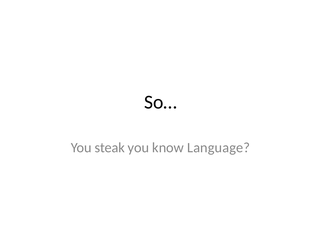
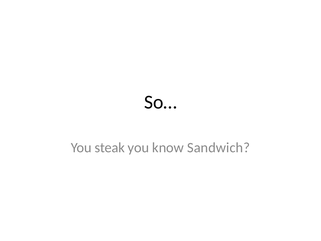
Language: Language -> Sandwich (219, 148)
